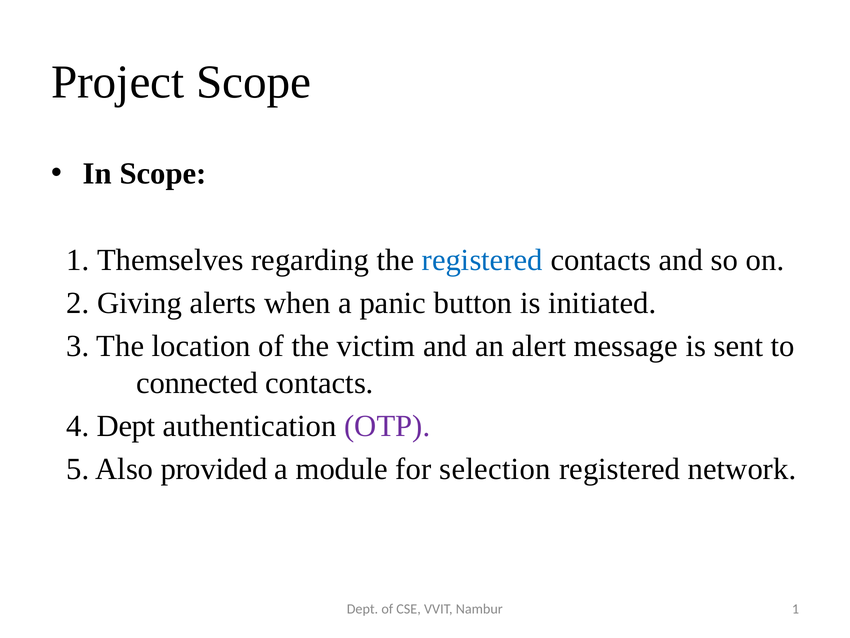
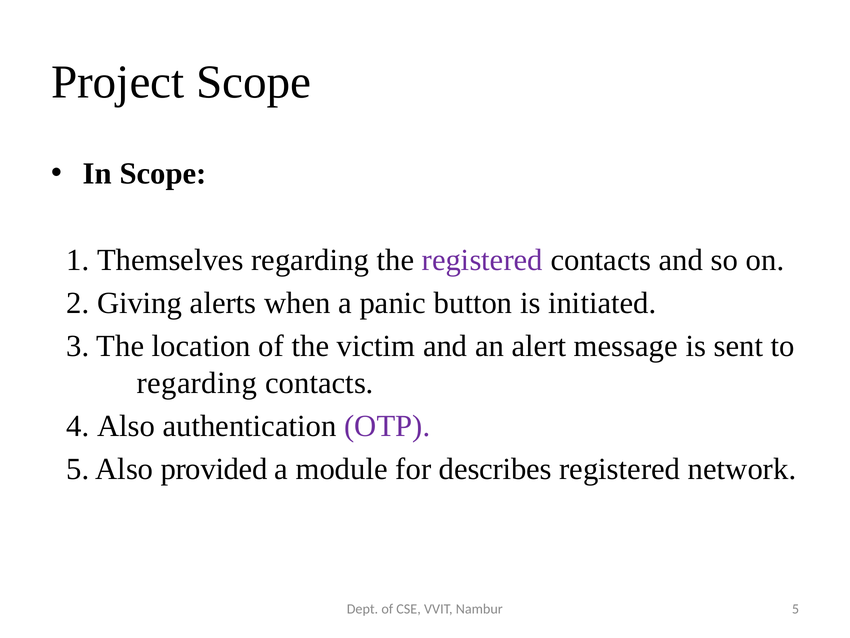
registered colour: blue -> purple (482, 260)
connected: connected -> regarding (197, 383)
4 Dept: Dept -> Also (126, 426)
selection: selection -> describes (495, 469)
Nambur 1: 1 -> 5 (795, 609)
